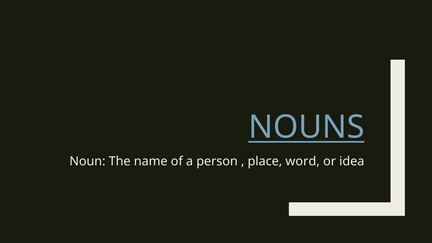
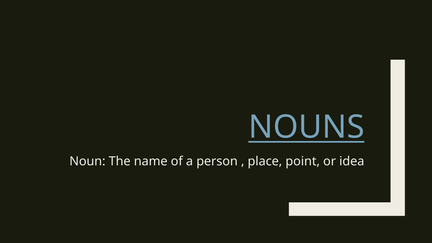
word: word -> point (303, 161)
